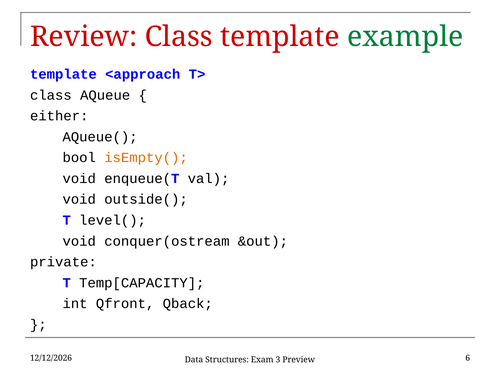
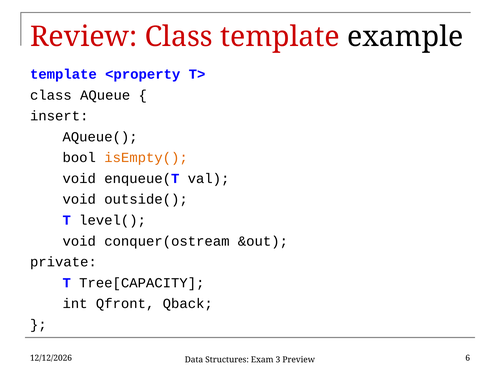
example colour: green -> black (405, 37)
<approach: <approach -> <property (143, 74)
either: either -> insert (59, 116)
Temp[CAPACITY: Temp[CAPACITY -> Tree[CAPACITY (142, 283)
